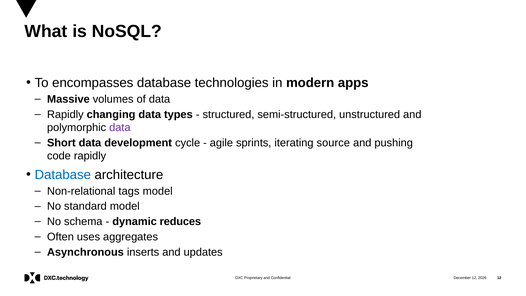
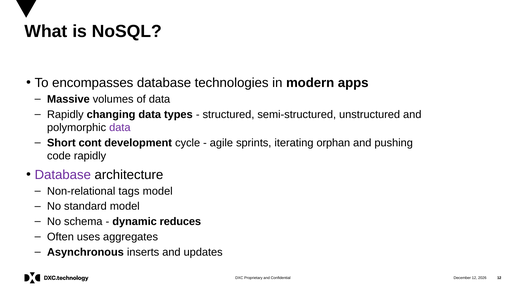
Short data: data -> cont (90, 143)
source: source -> orphan (333, 143)
Database colour: blue -> purple (63, 175)
